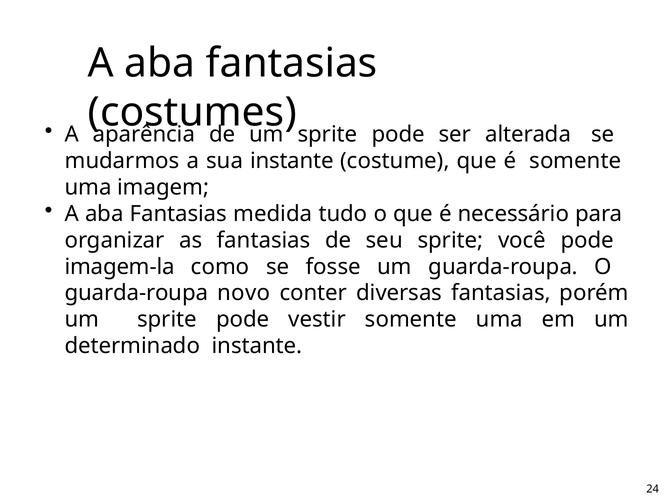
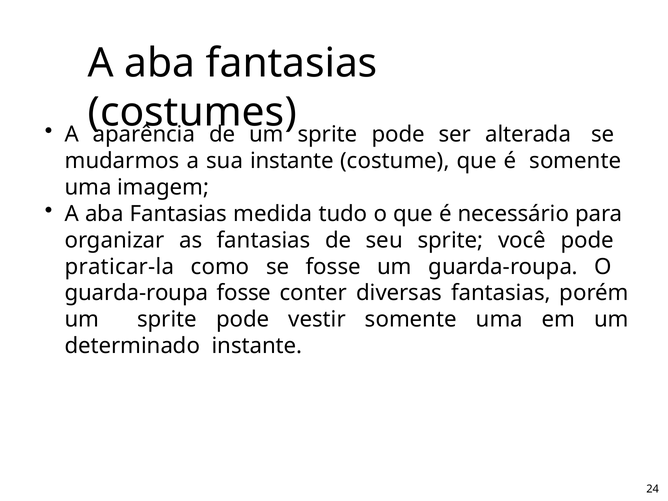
imagem-la: imagem-la -> praticar-la (119, 267)
guarda-roupa novo: novo -> fosse (244, 293)
